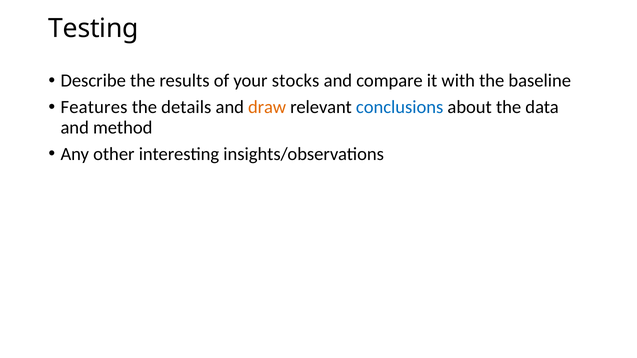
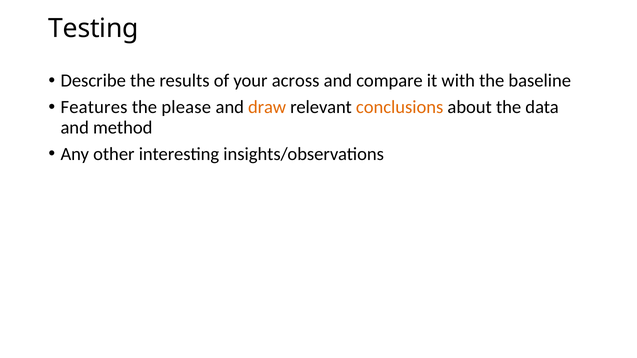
stocks: stocks -> across (296, 81)
details: details -> please (186, 107)
conclusions colour: blue -> orange (400, 107)
